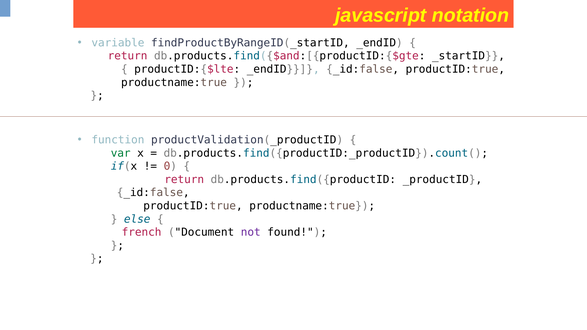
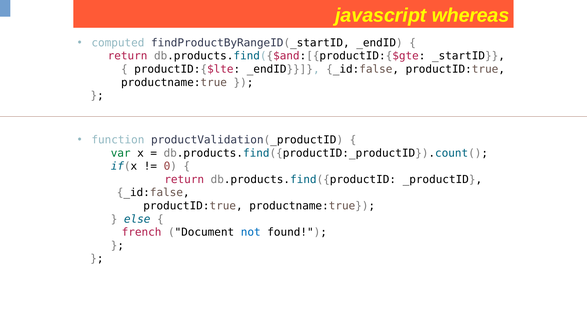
notation: notation -> whereas (471, 15)
variable: variable -> computed (118, 43)
not colour: purple -> blue (251, 232)
